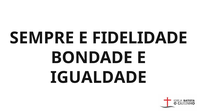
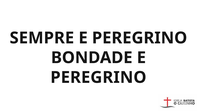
FIDELIDADE: FIDELIDADE -> PEREGRINO (140, 38)
IGUALDADE: IGUALDADE -> PEREGRINO (98, 77)
